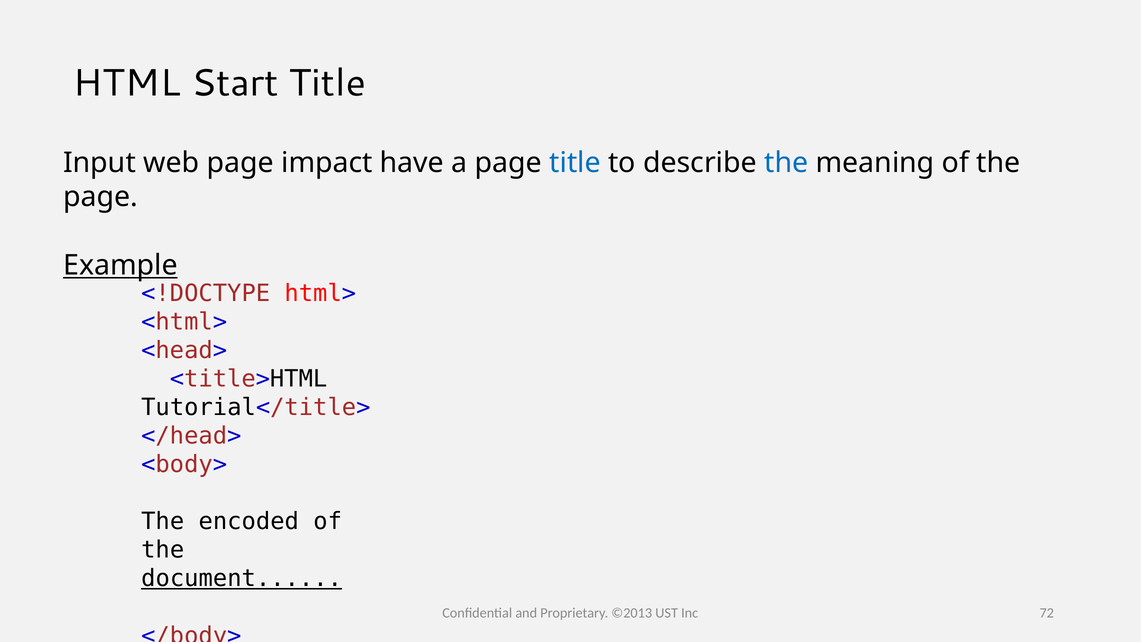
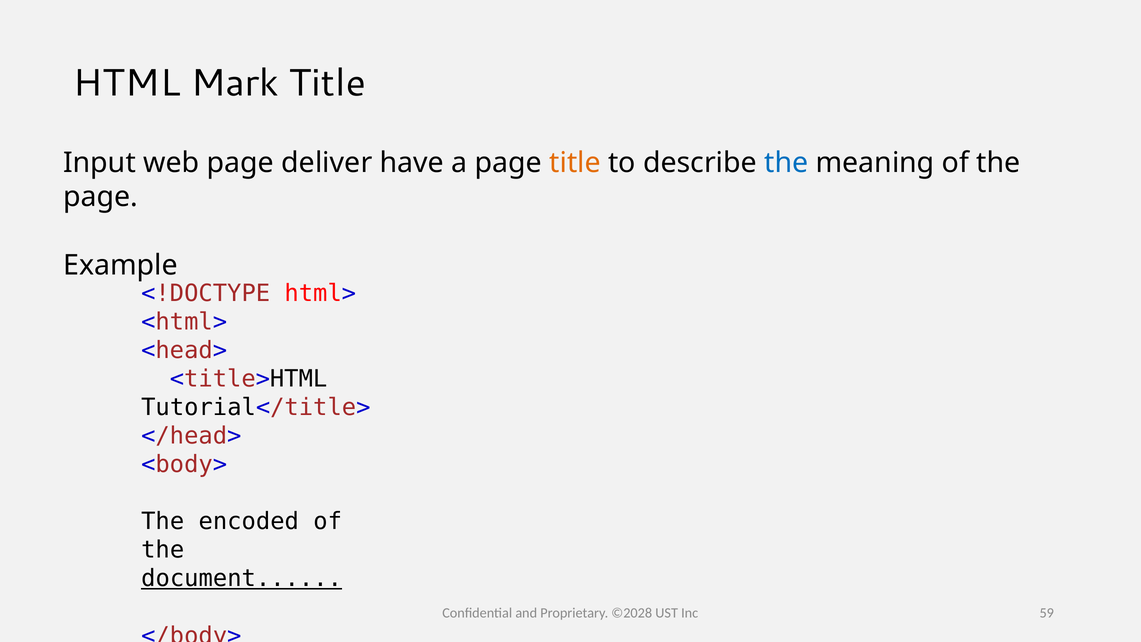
Start: Start -> Mark (235, 83)
impact: impact -> deliver (327, 163)
title colour: blue -> orange (575, 163)
Example underline: present -> none (120, 265)
©2013: ©2013 -> ©2028 (632, 613)
72: 72 -> 59 (1047, 613)
